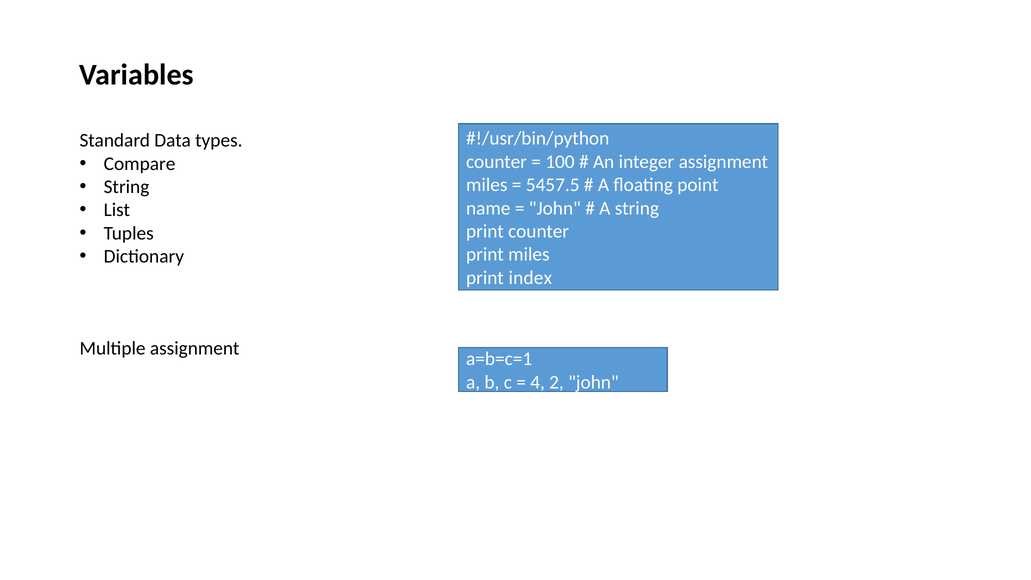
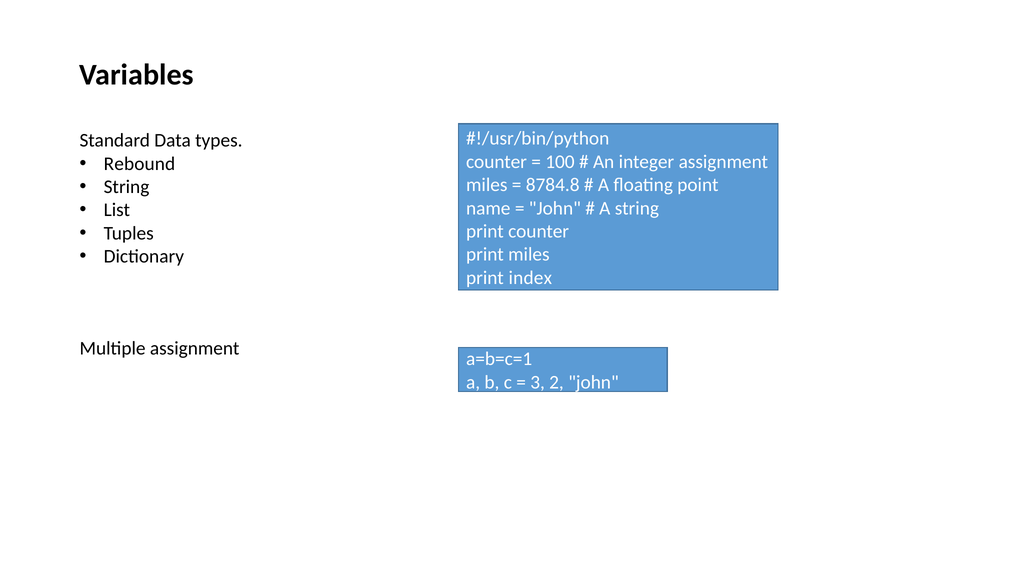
Compare: Compare -> Rebound (139, 164)
5457.5: 5457.5 -> 8784.8 (553, 185)
4: 4 -> 3 (538, 382)
